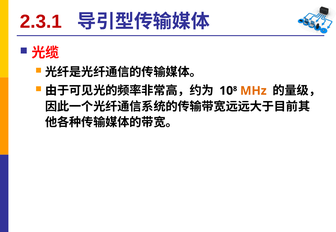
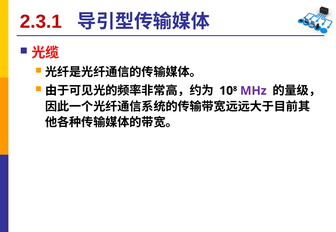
MHz colour: orange -> purple (253, 91)
